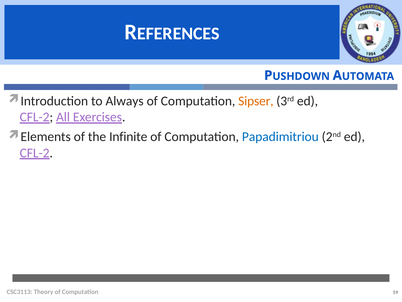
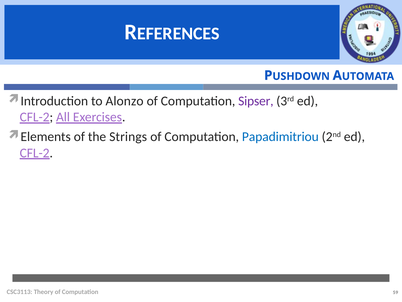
Always: Always -> Alonzo (125, 101)
Sipser colour: orange -> purple (256, 101)
Infinite: Infinite -> Strings (128, 137)
